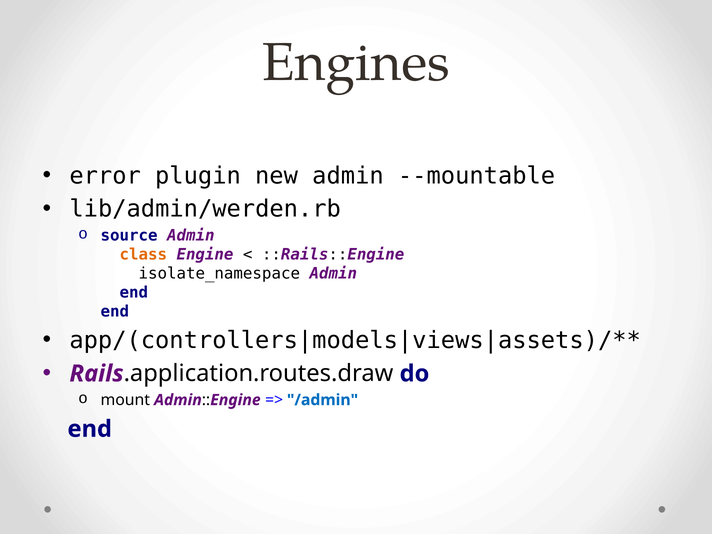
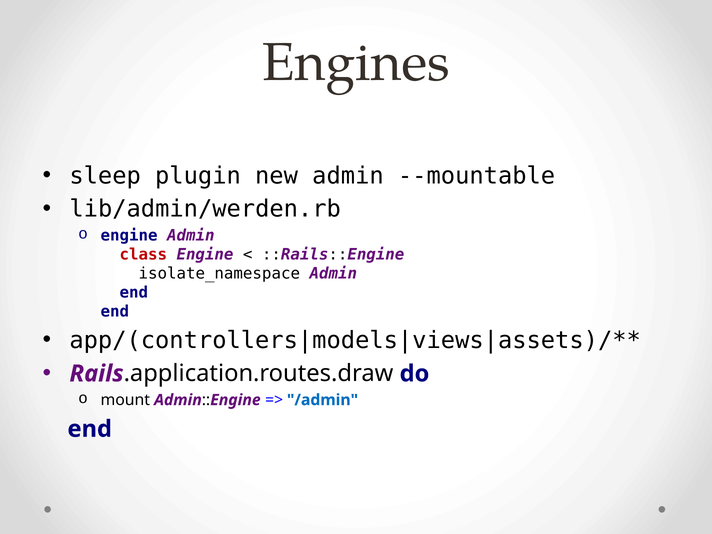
error: error -> sleep (105, 176)
source: source -> engine (129, 235)
class colour: orange -> red (143, 254)
